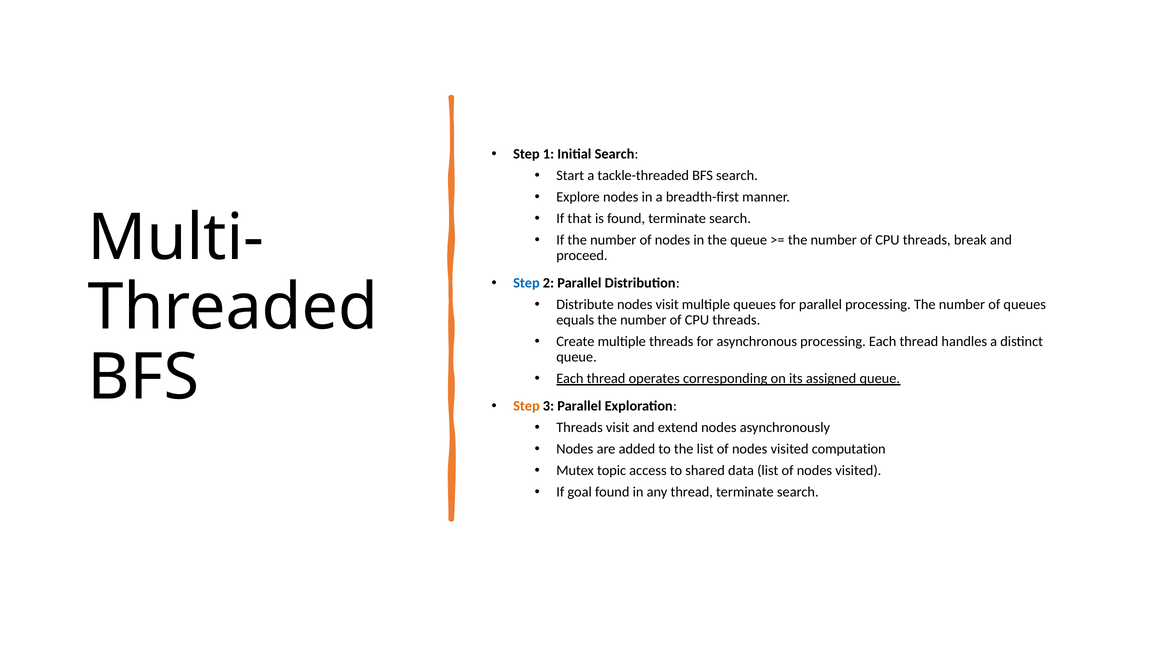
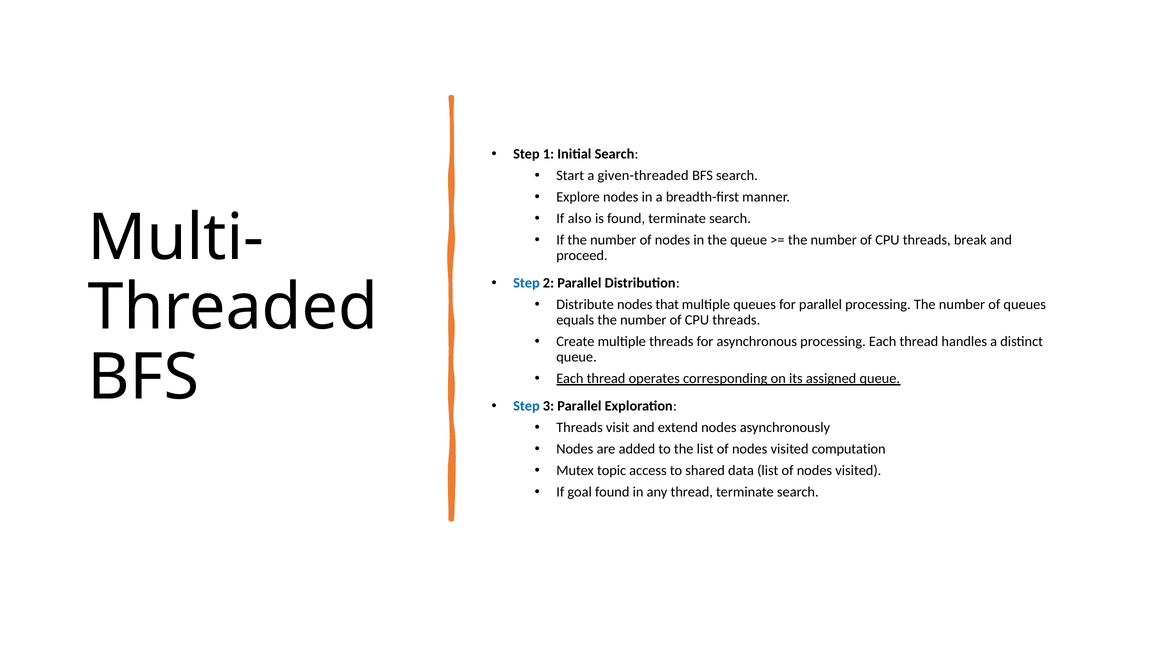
tackle-threaded: tackle-threaded -> given-threaded (643, 176)
that: that -> also (580, 219)
nodes visit: visit -> that (667, 305)
Step colour: orange -> blue (526, 406)
